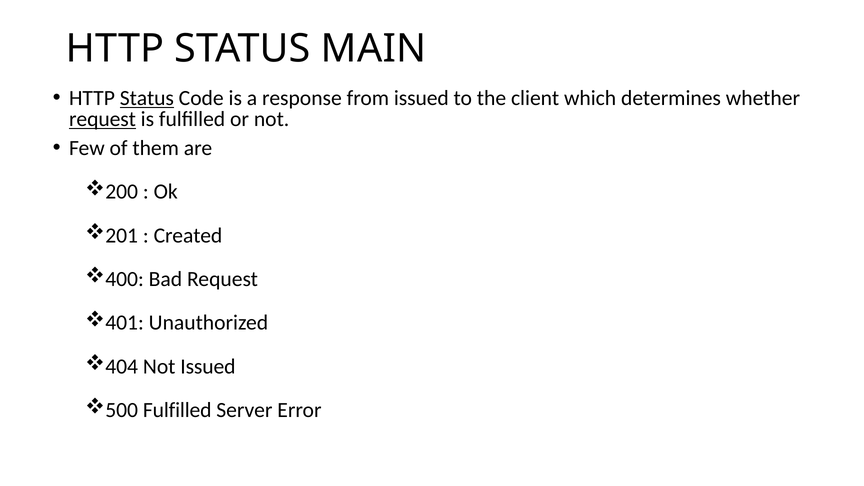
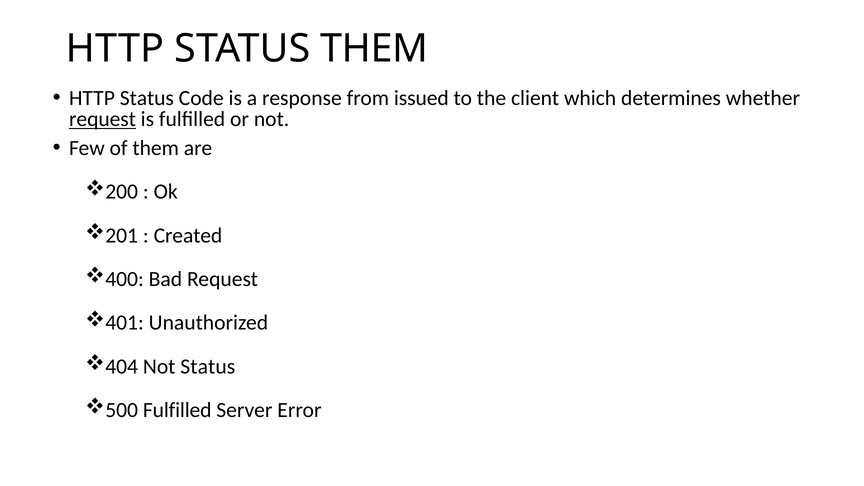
STATUS MAIN: MAIN -> THEM (374, 49)
Status underline: present -> none (147, 98)
Not Issued: Issued -> Status (208, 367)
